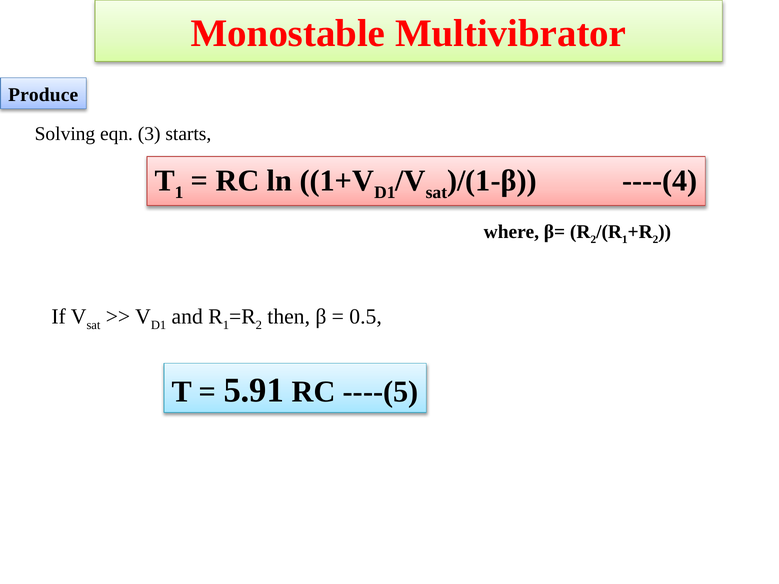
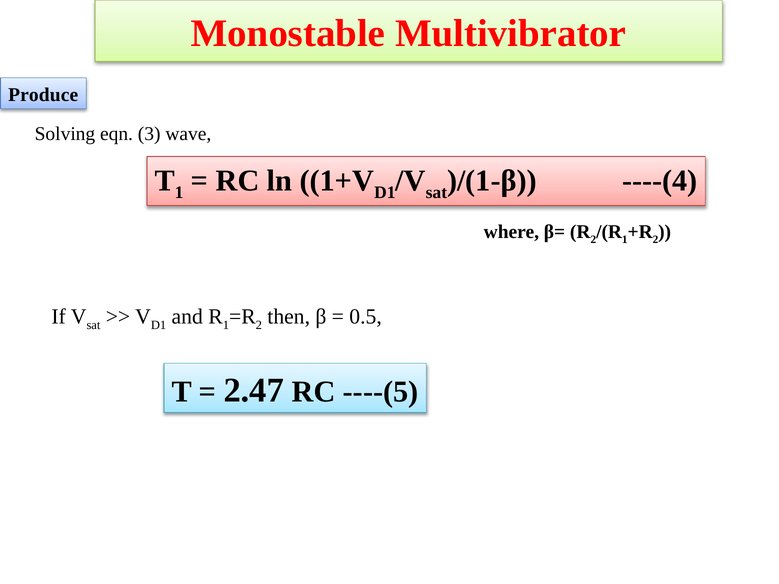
starts: starts -> wave (188, 134)
5.91: 5.91 -> 2.47 (254, 390)
